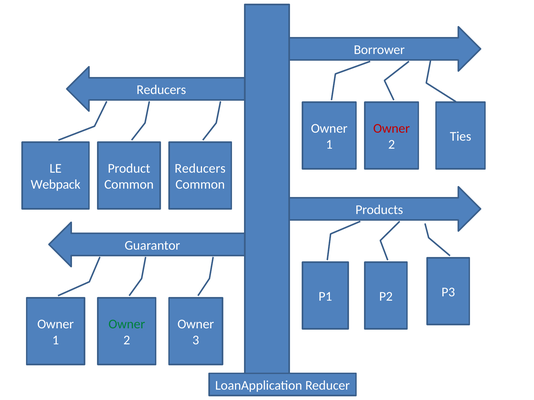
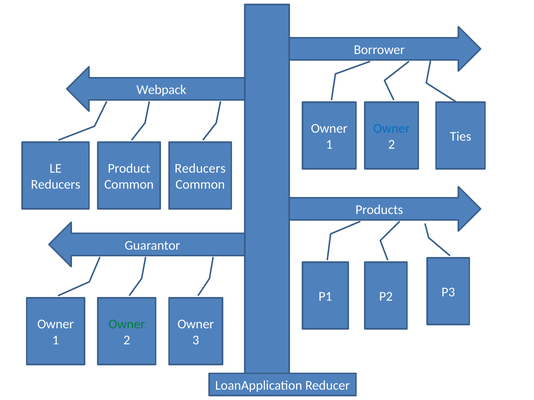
Reducers: Reducers -> Webpack (161, 90)
Owner colour: red -> blue (392, 129)
Webpack: Webpack -> Reducers (56, 185)
